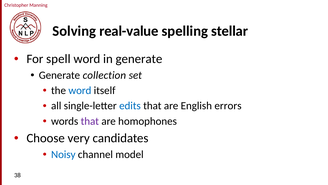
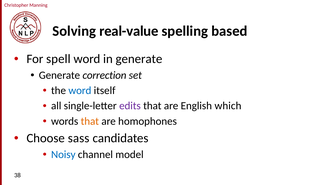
stellar: stellar -> based (229, 31)
collection: collection -> correction (104, 75)
edits colour: blue -> purple (130, 106)
errors: errors -> which (228, 106)
that colour: purple -> orange (90, 121)
very: very -> sass (79, 138)
